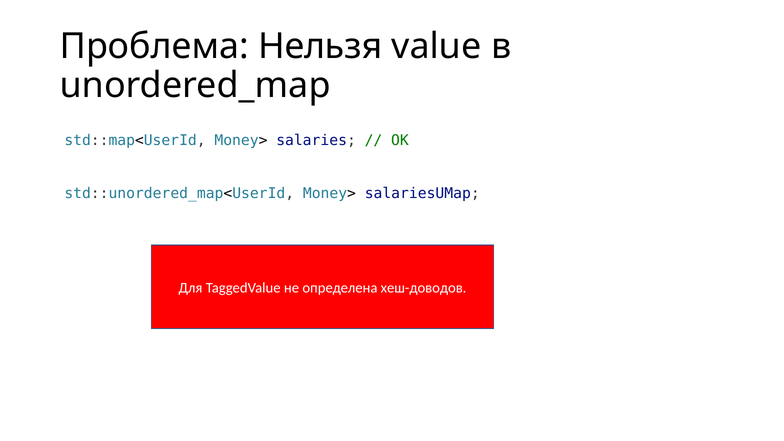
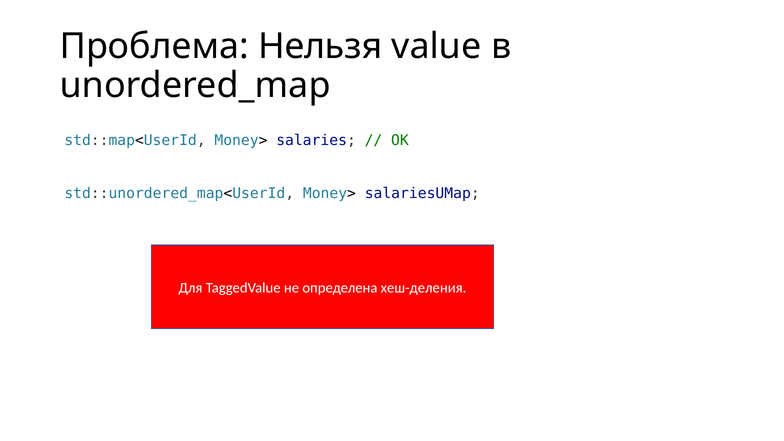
хеш-доводов: хеш-доводов -> хеш-деления (424, 288)
